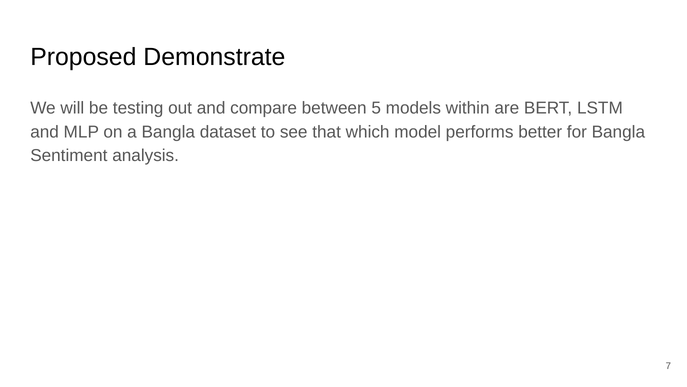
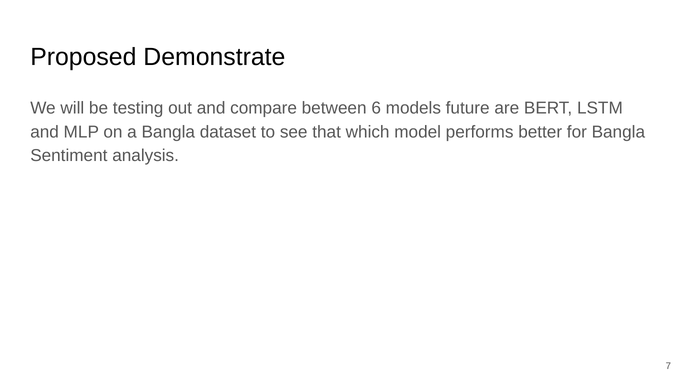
5: 5 -> 6 (376, 108)
within: within -> future (468, 108)
